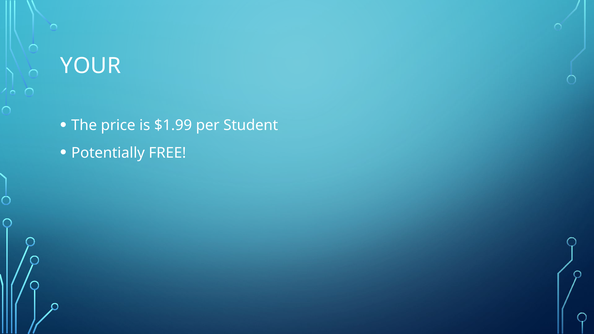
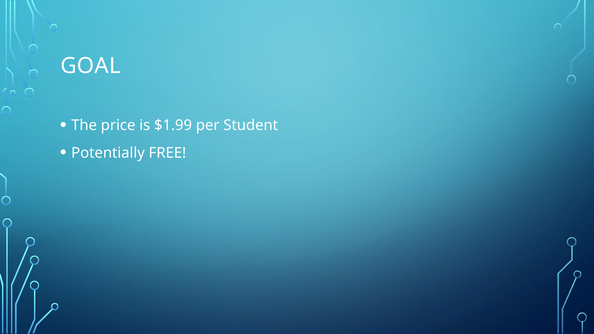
YOUR: YOUR -> GOAL (91, 66)
